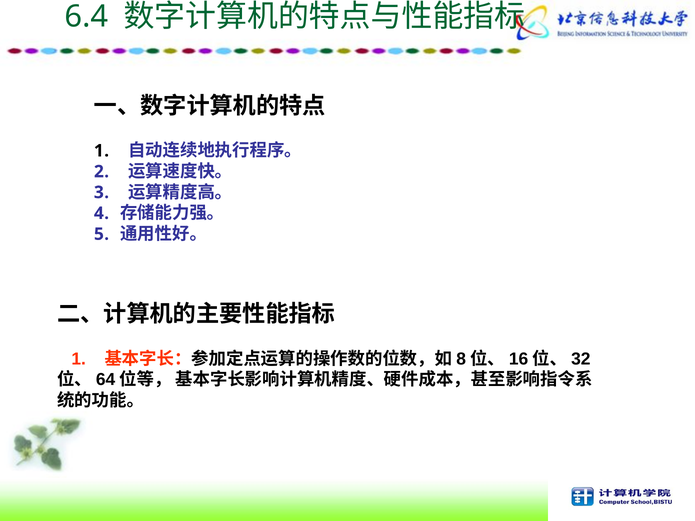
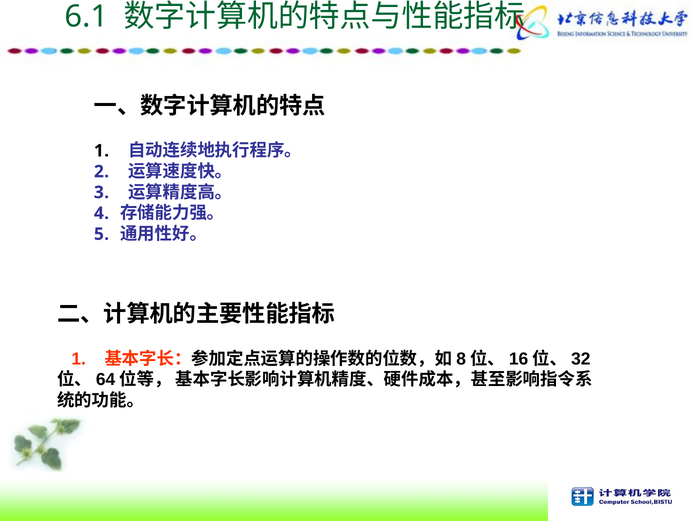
6.4: 6.4 -> 6.1 (86, 17)
